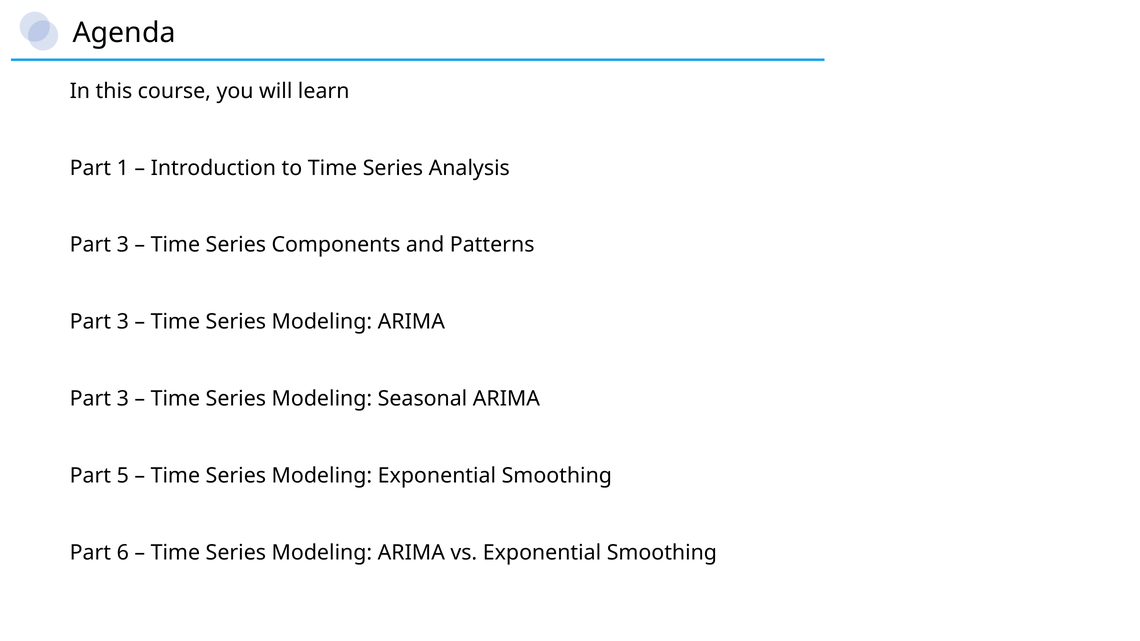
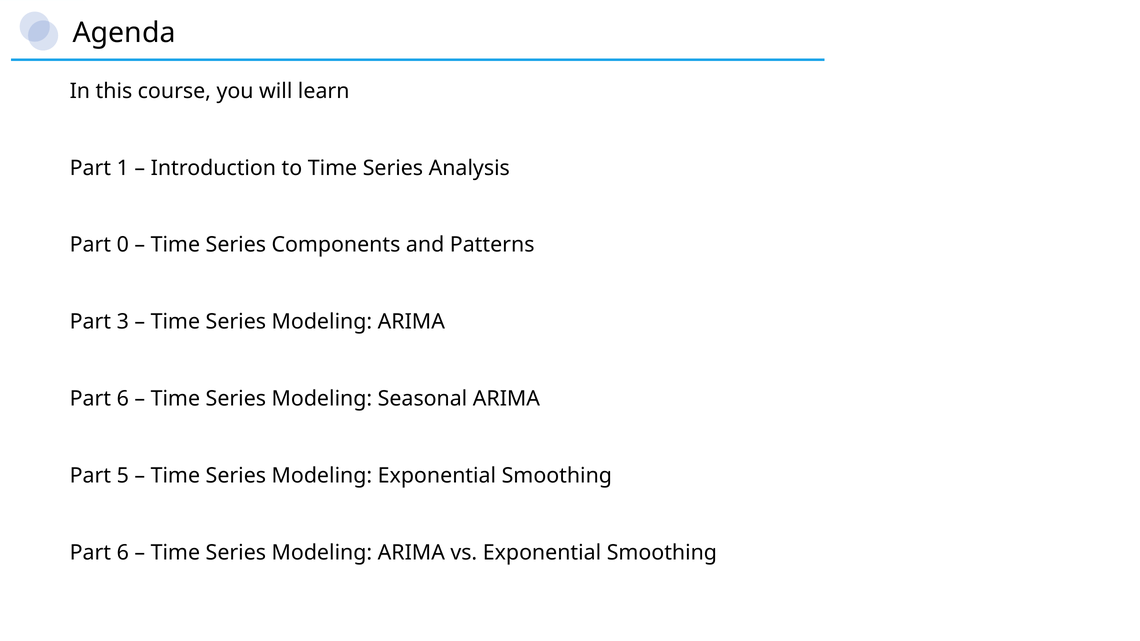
3: 3 -> 0 (123, 245)
3: 3 -> 6 (123, 399)
